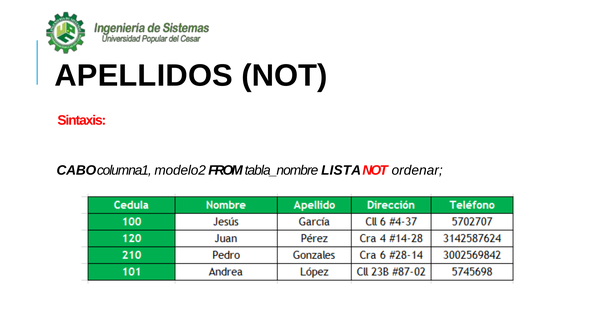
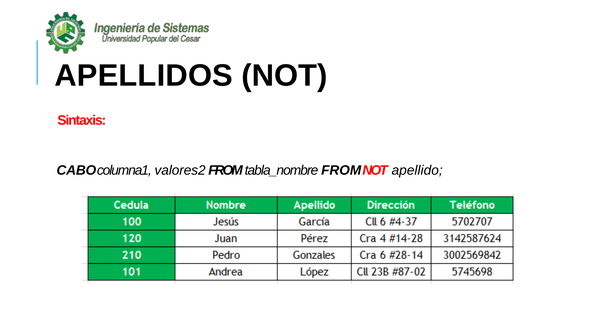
modelo2: modelo2 -> valores2 (180, 170)
tabla_nombre LISTA: LISTA -> FROM (341, 170)
ordenar: ordenar -> apellido (417, 170)
